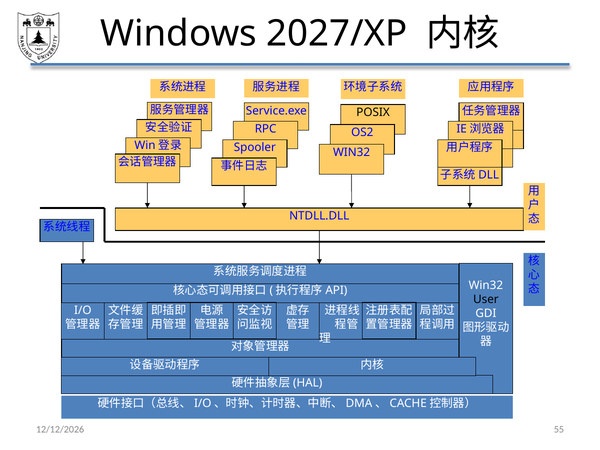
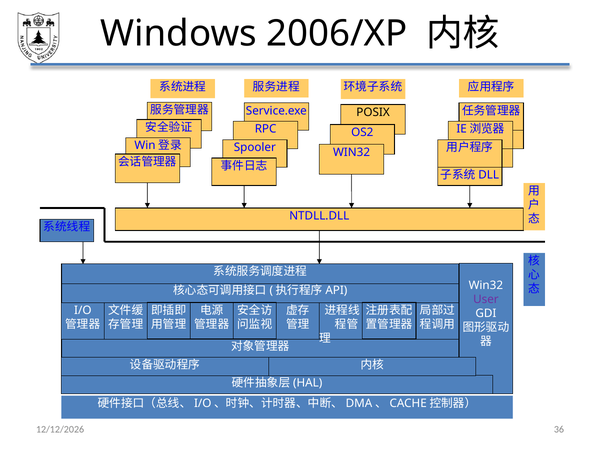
2027/XP: 2027/XP -> 2006/XP (337, 34)
User colour: black -> purple (486, 299)
55: 55 -> 36 (559, 430)
